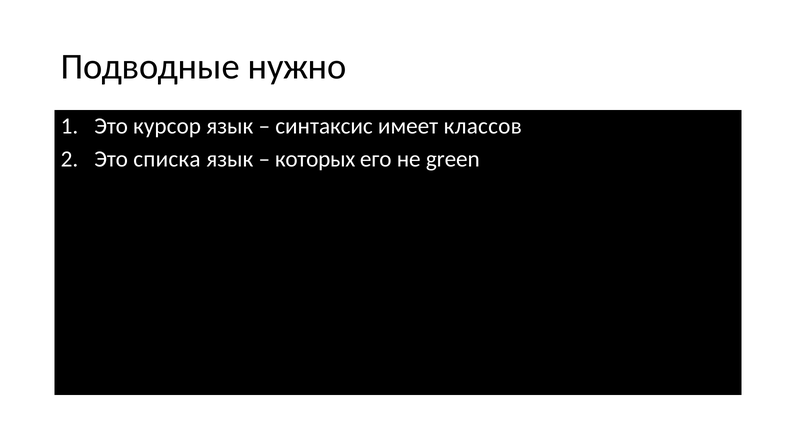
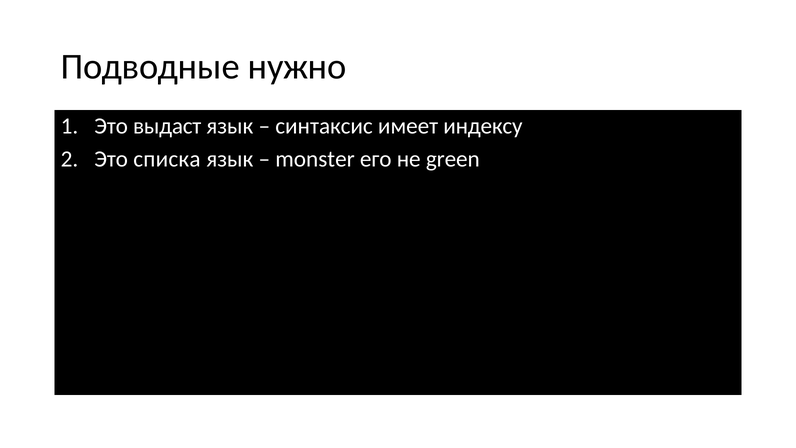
курсор: курсор -> выдаст (167, 126)
классов: классов -> индексу (483, 126)
которых: которых -> monster (315, 159)
